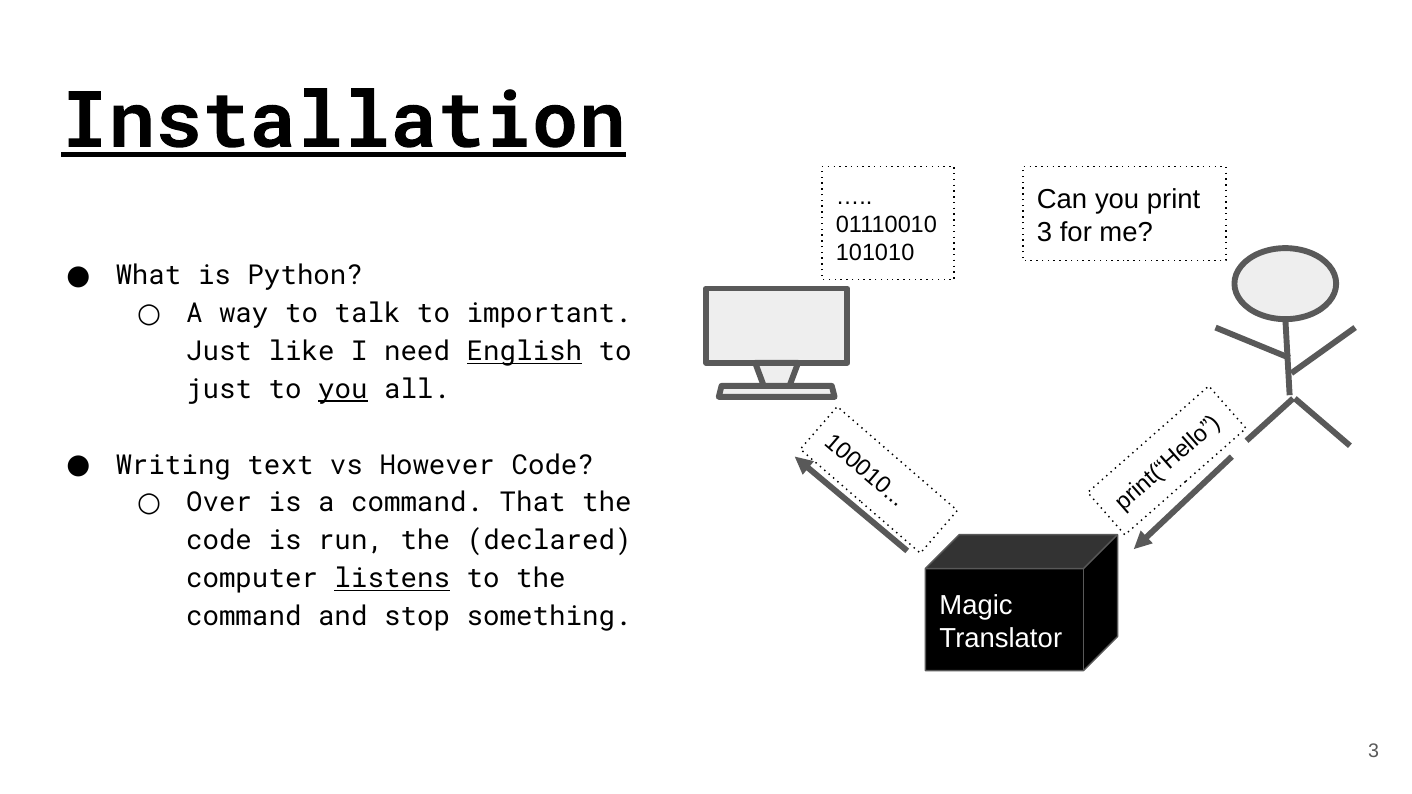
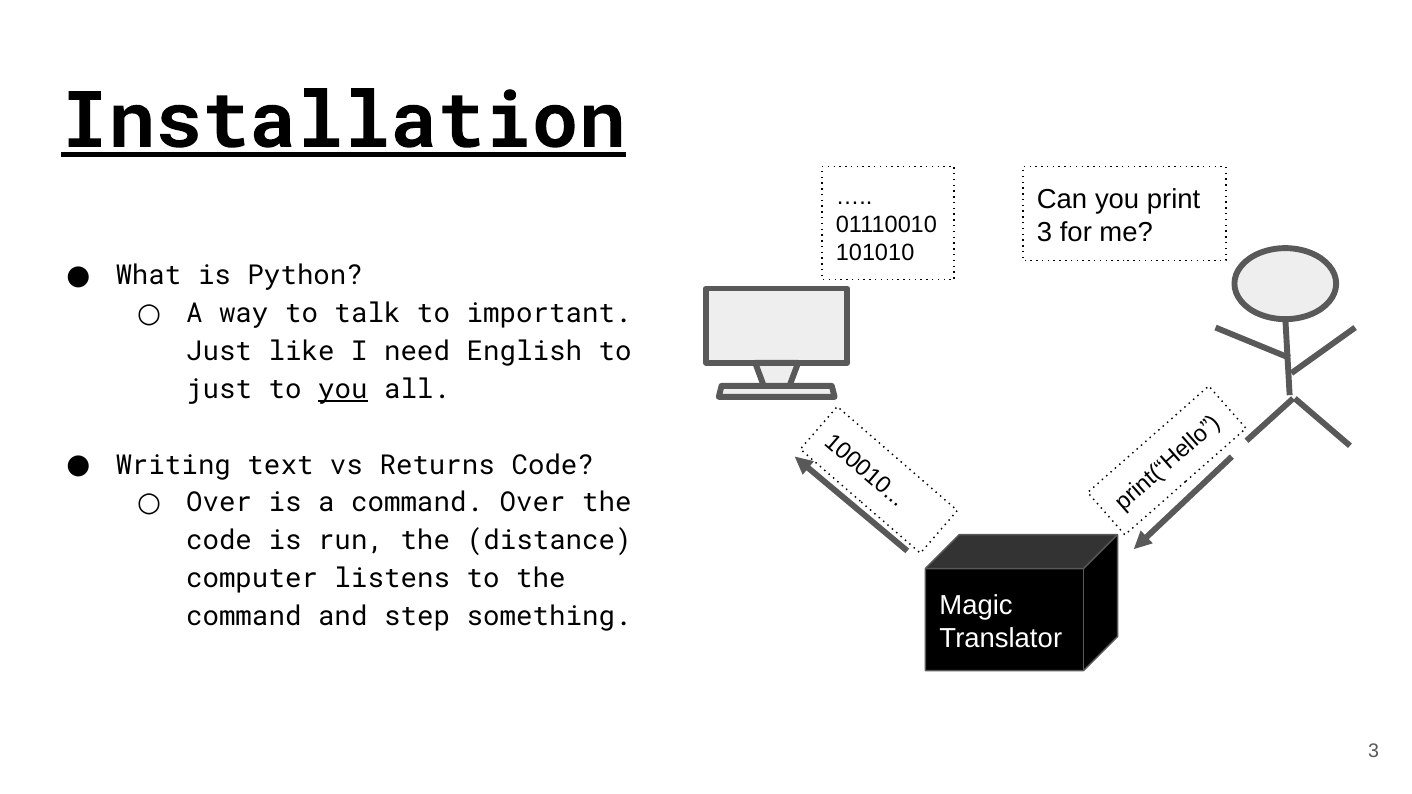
English underline: present -> none (524, 352)
However: However -> Returns (437, 465)
command That: That -> Over (533, 503)
declared: declared -> distance (549, 541)
listens underline: present -> none (392, 579)
stop: stop -> step (417, 617)
